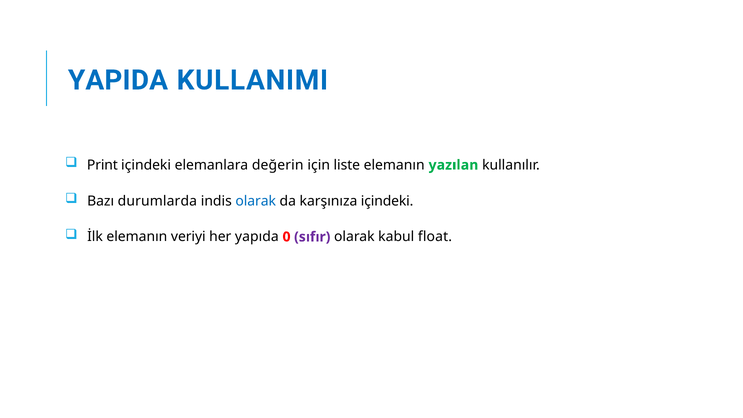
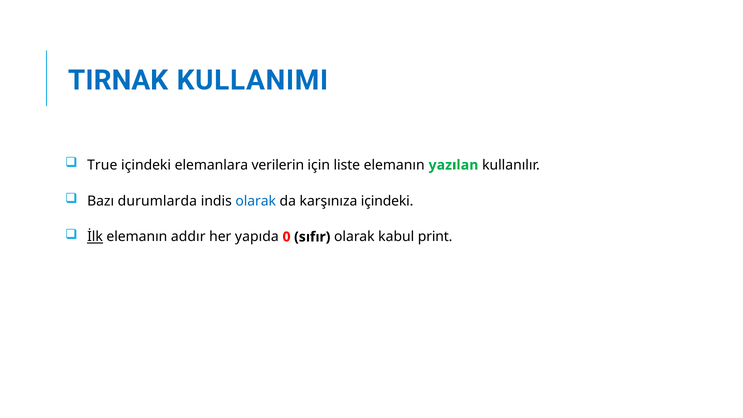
YAPIDA: YAPIDA -> TIRNAK (118, 80)
Print: Print -> True (102, 165)
değerin: değerin -> verilerin (278, 165)
İlk underline: none -> present (95, 237)
veriyi: veriyi -> addır (188, 237)
sıfır colour: purple -> black (312, 237)
float: float -> print (435, 237)
